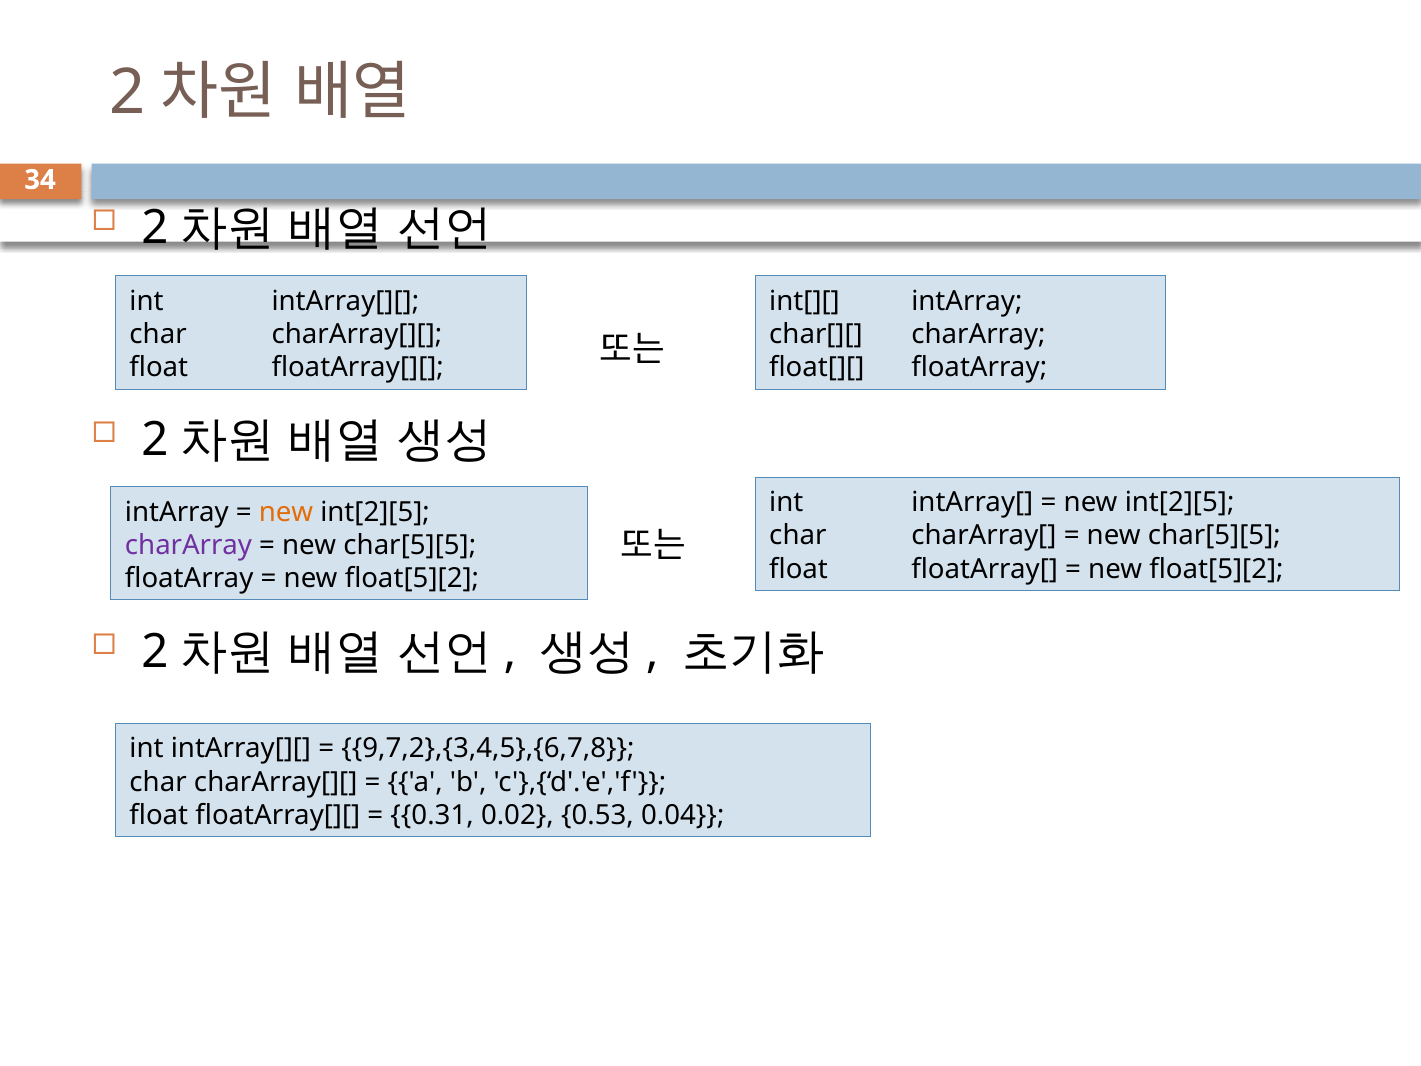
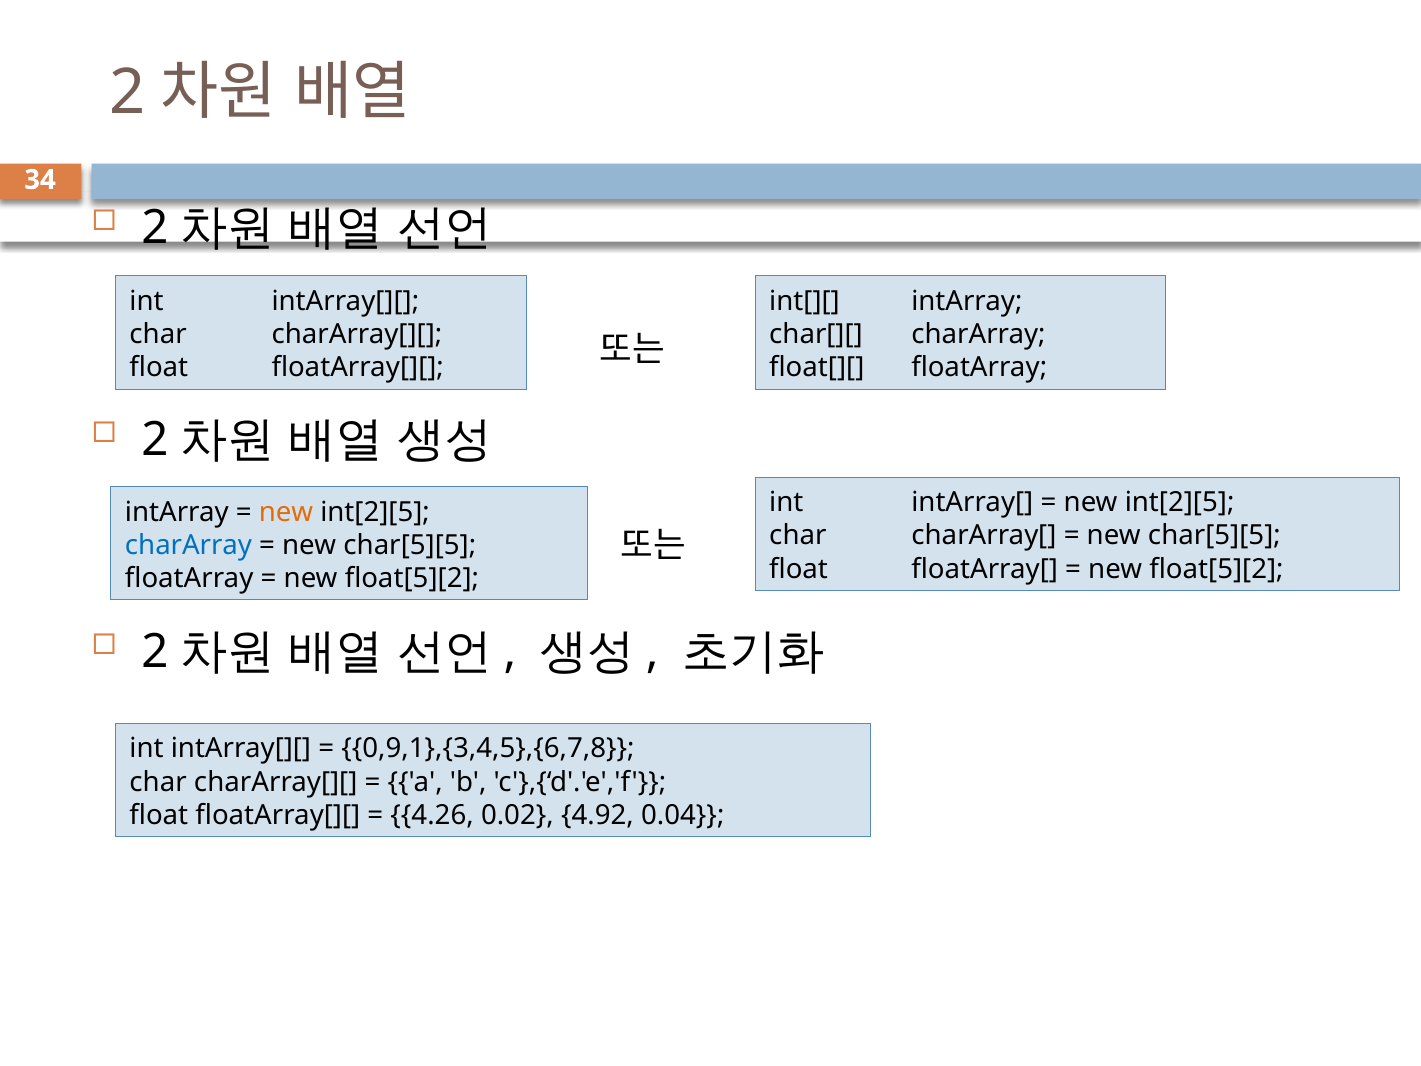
charArray colour: purple -> blue (189, 545)
9,7,2},{3,4,5},{6,7,8: 9,7,2},{3,4,5},{6,7,8 -> 0,9,1},{3,4,5},{6,7,8 (488, 749)
0.31: 0.31 -> 4.26 (432, 815)
0.53: 0.53 -> 4.92 (598, 815)
